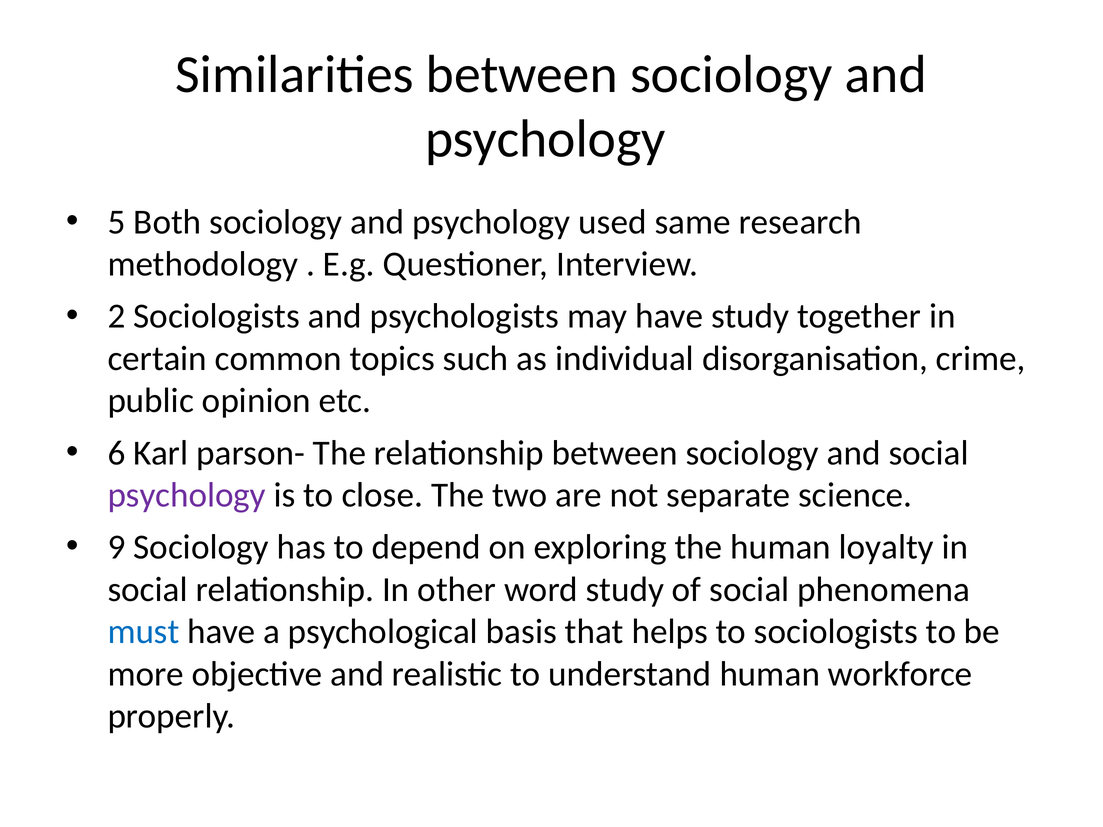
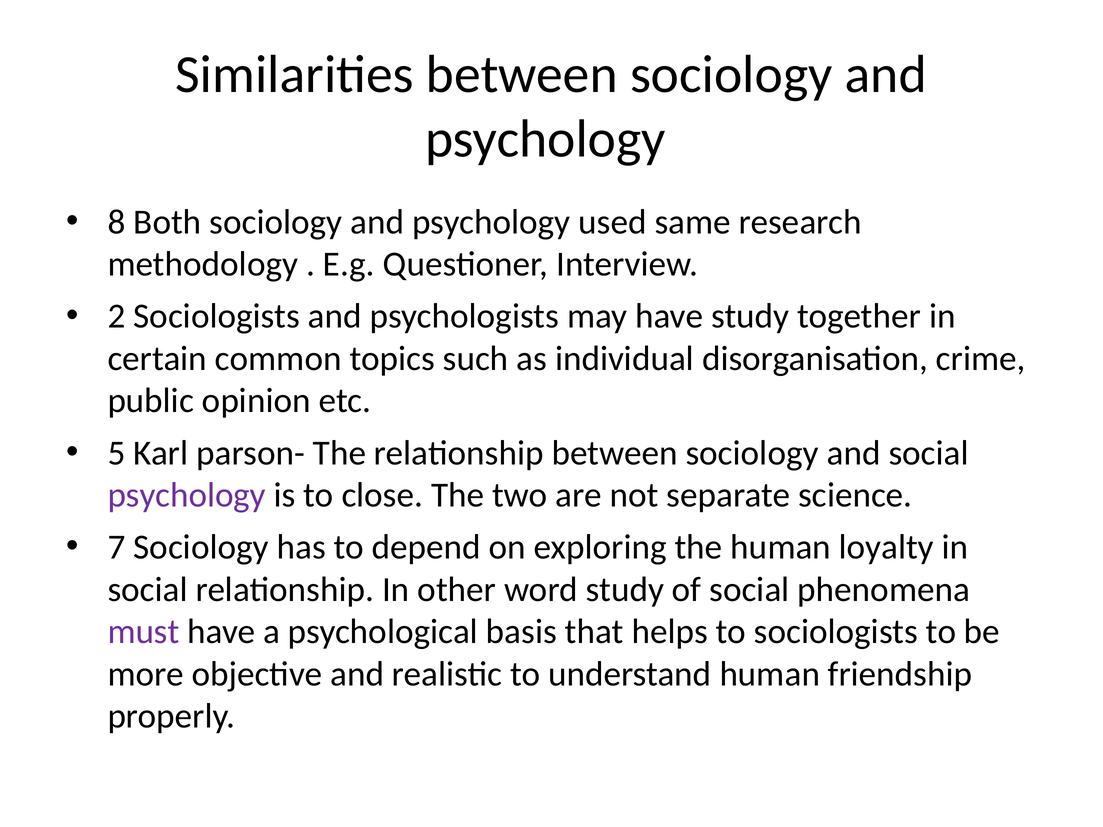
5: 5 -> 8 (116, 222)
6: 6 -> 5 (116, 453)
9: 9 -> 7 (116, 547)
must colour: blue -> purple (143, 632)
workforce: workforce -> friendship (900, 674)
